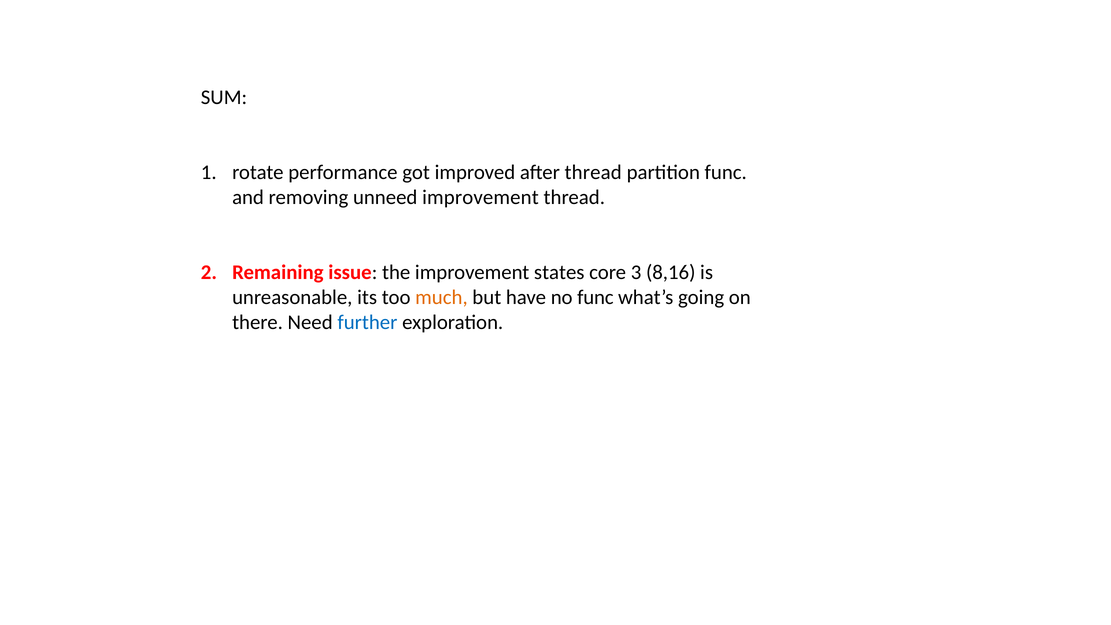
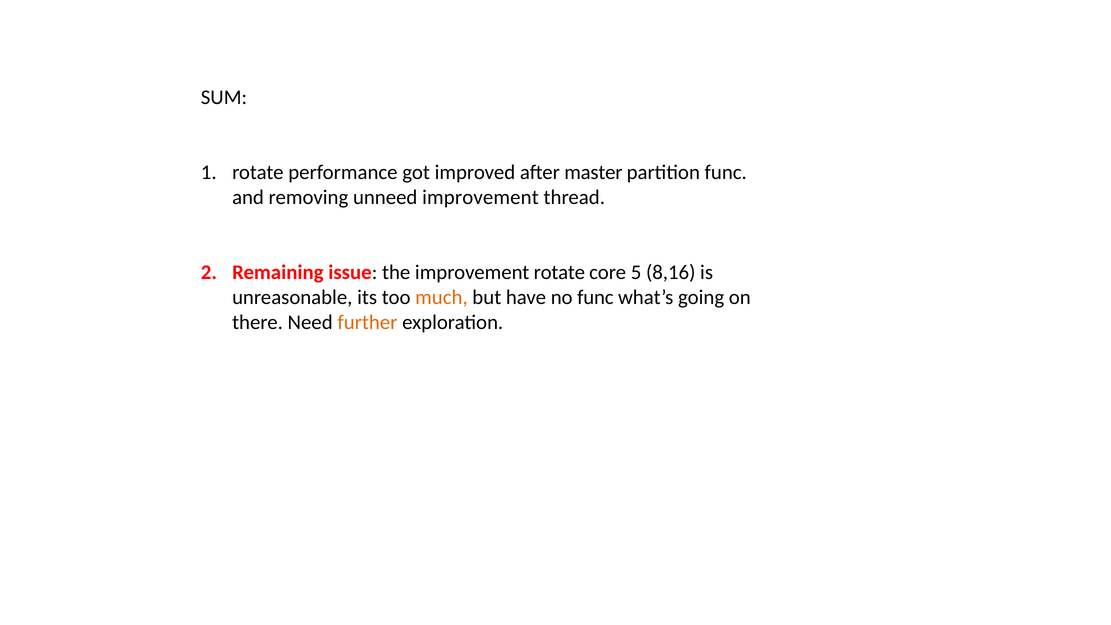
after thread: thread -> master (593, 172)
improvement states: states -> rotate (559, 272)
3: 3 -> 5 (636, 272)
further colour: blue -> orange (367, 322)
